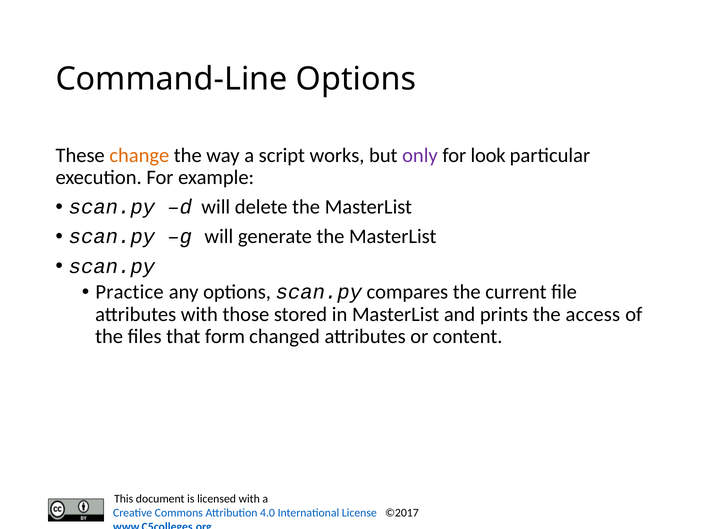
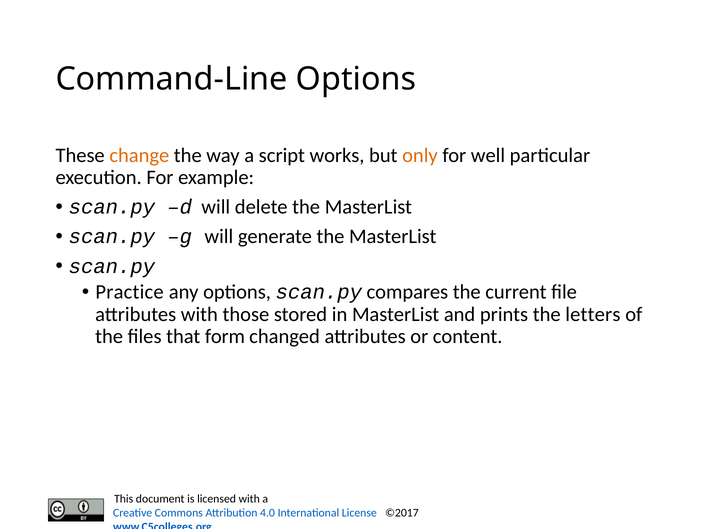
only colour: purple -> orange (420, 155)
look: look -> well (488, 155)
access: access -> letters (593, 314)
